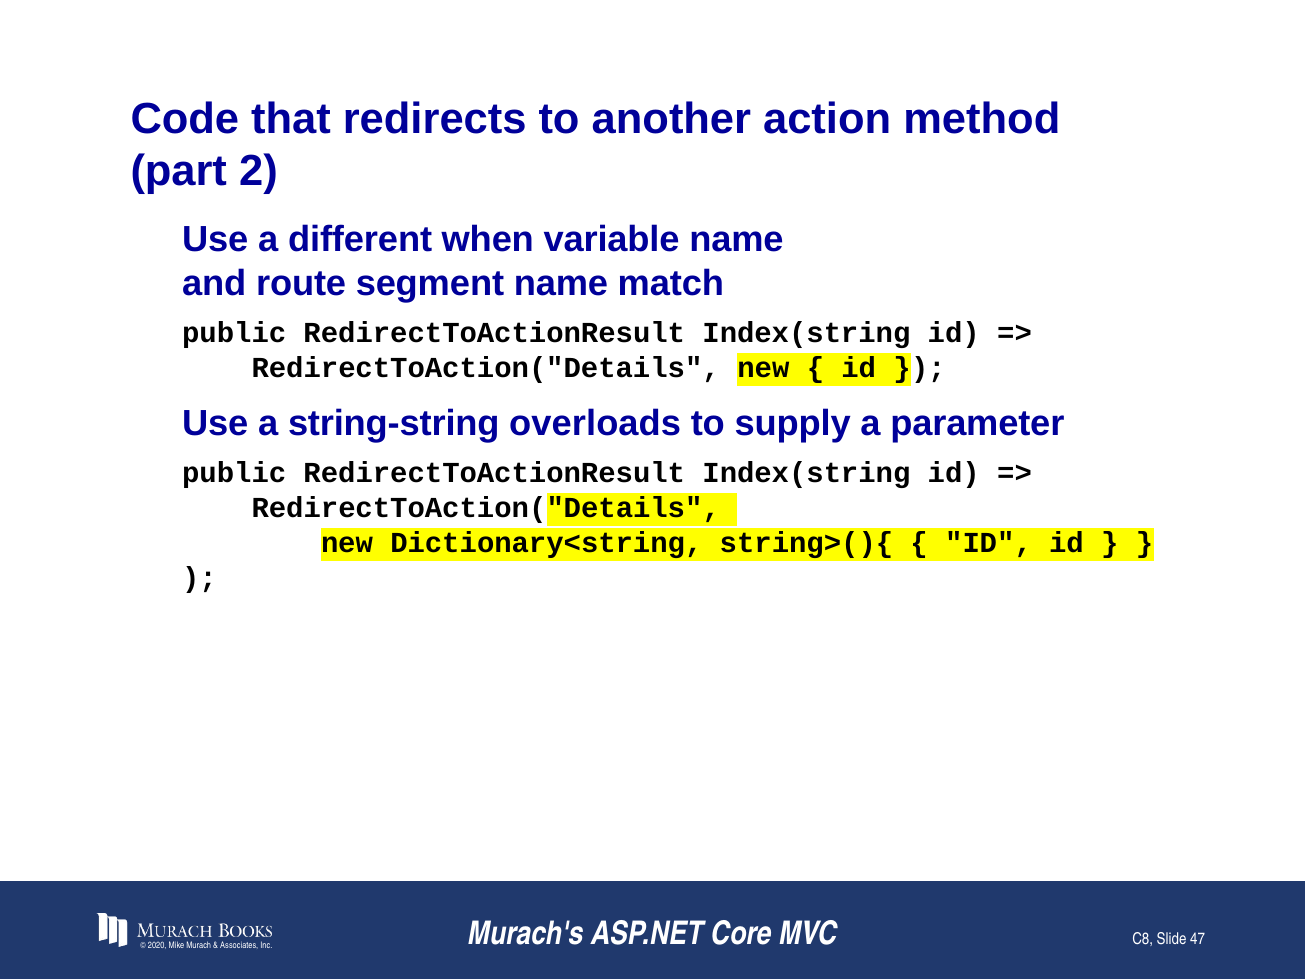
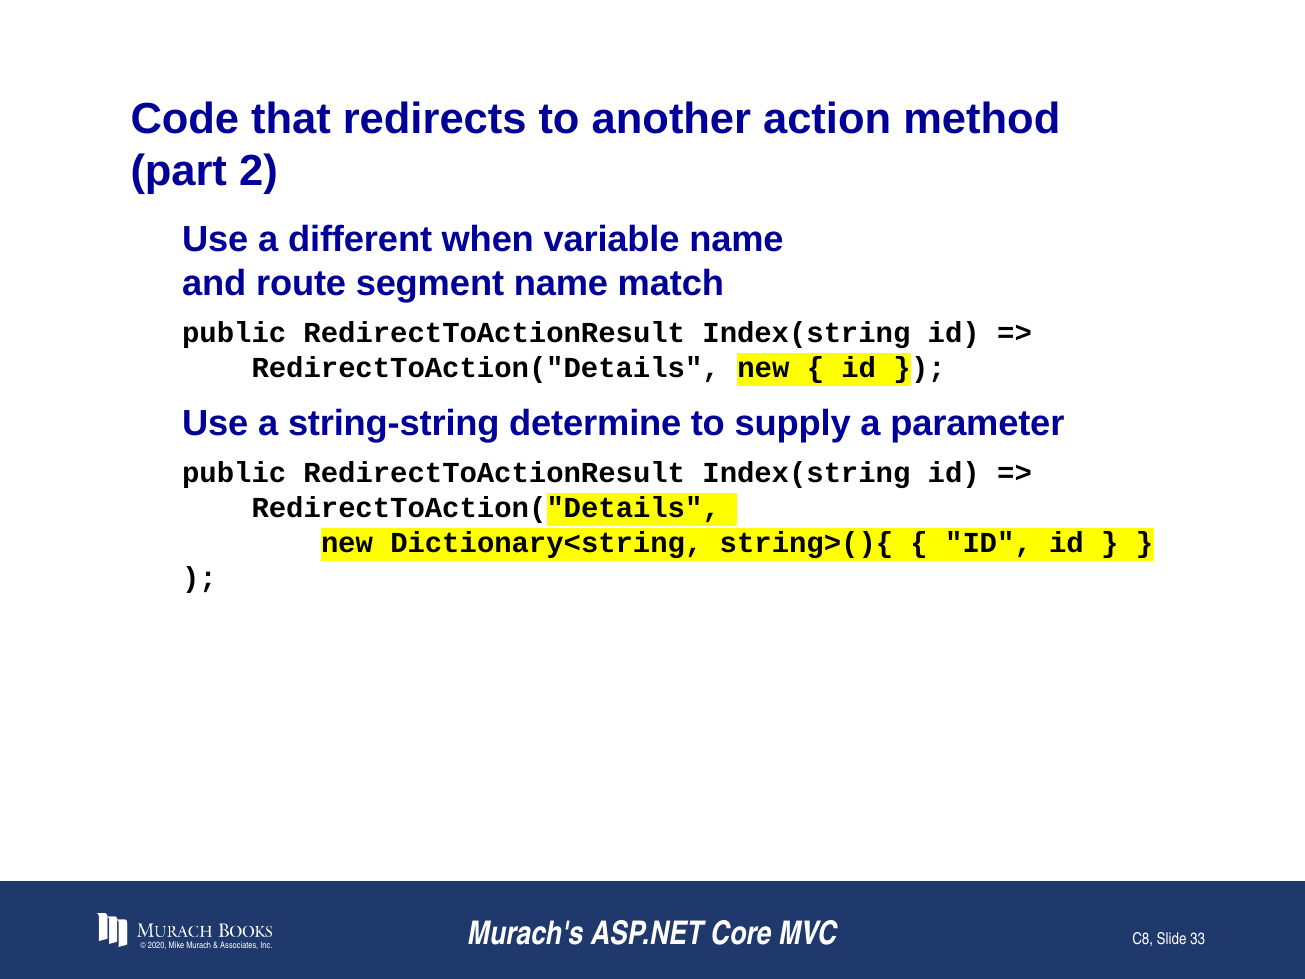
overloads: overloads -> determine (595, 423)
47: 47 -> 33 (1198, 939)
